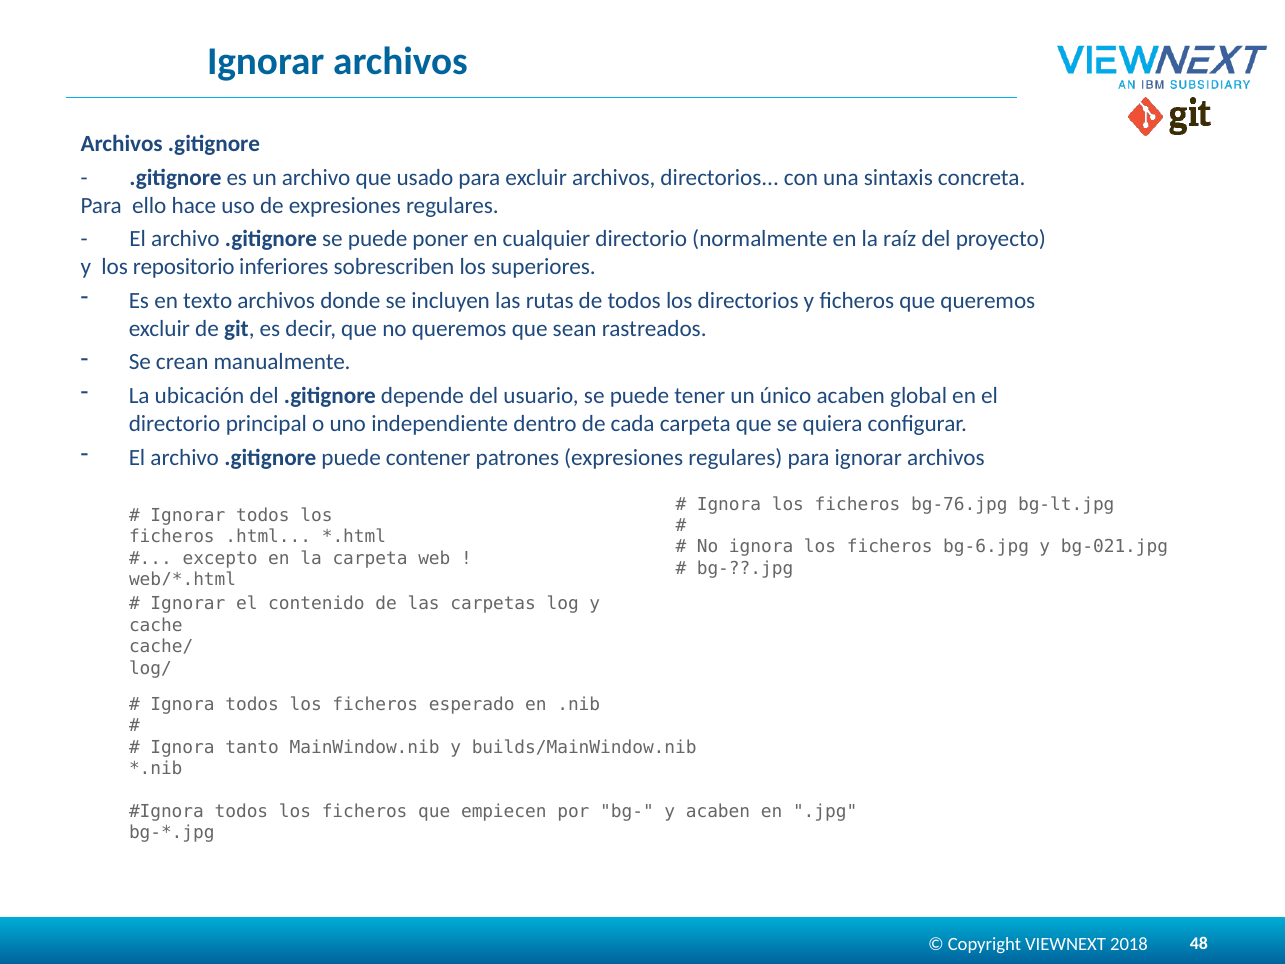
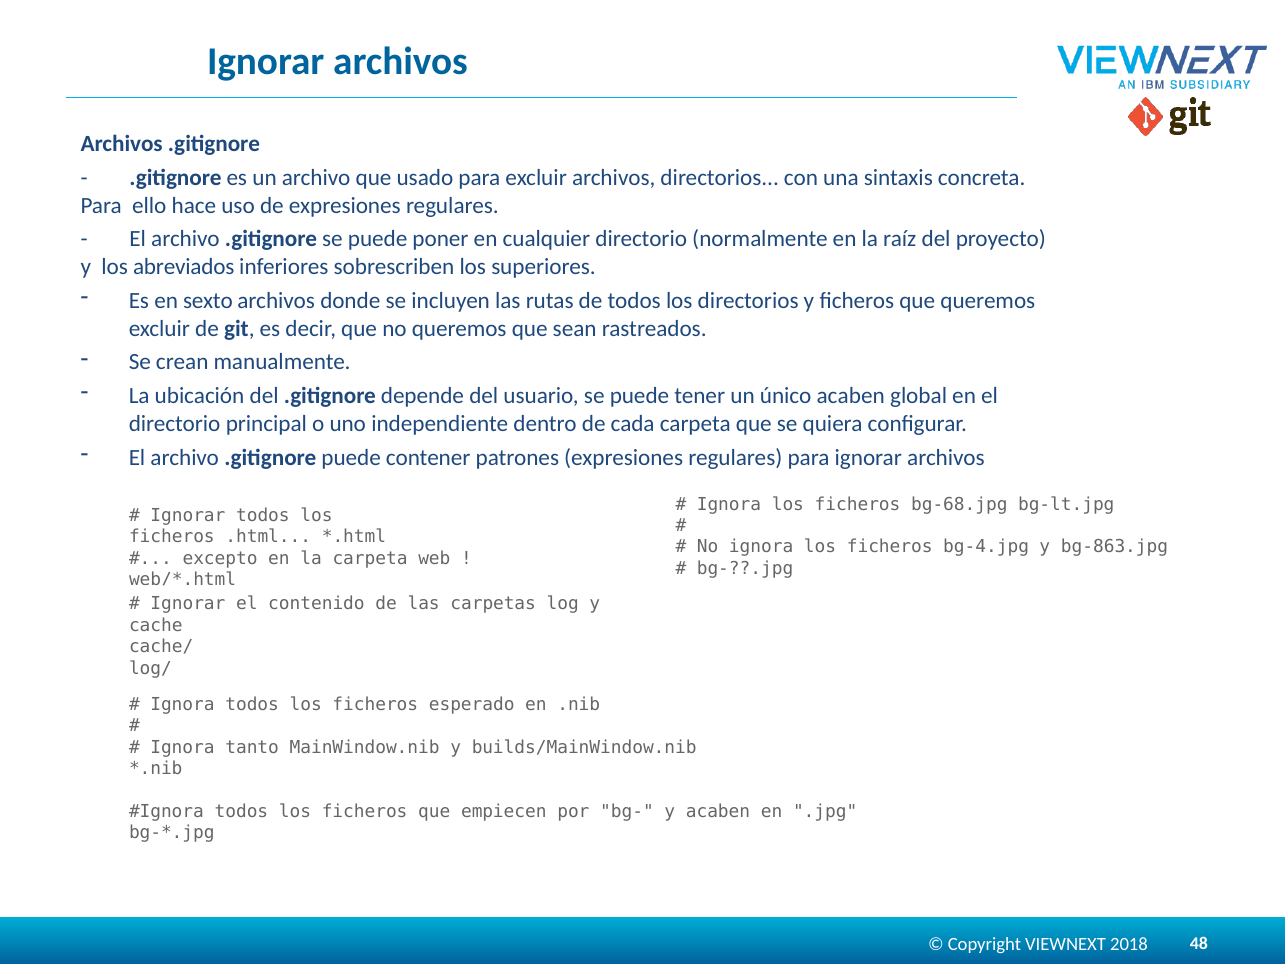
repositorio: repositorio -> abreviados (184, 267)
texto: texto -> sexto (208, 301)
bg-76.jpg: bg-76.jpg -> bg-68.jpg (959, 504)
bg-6.jpg: bg-6.jpg -> bg-4.jpg (986, 547)
bg-021.jpg: bg-021.jpg -> bg-863.jpg (1115, 547)
